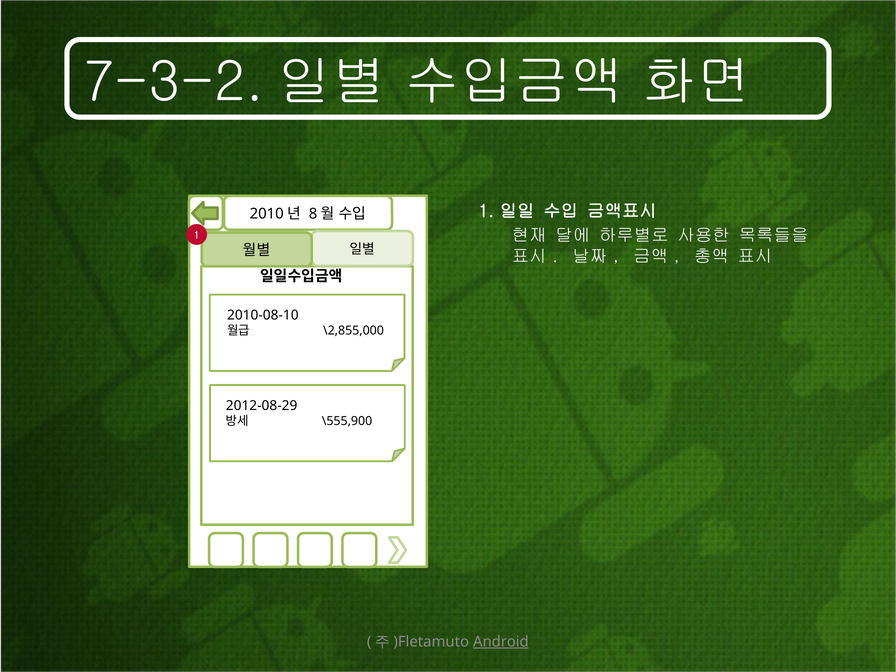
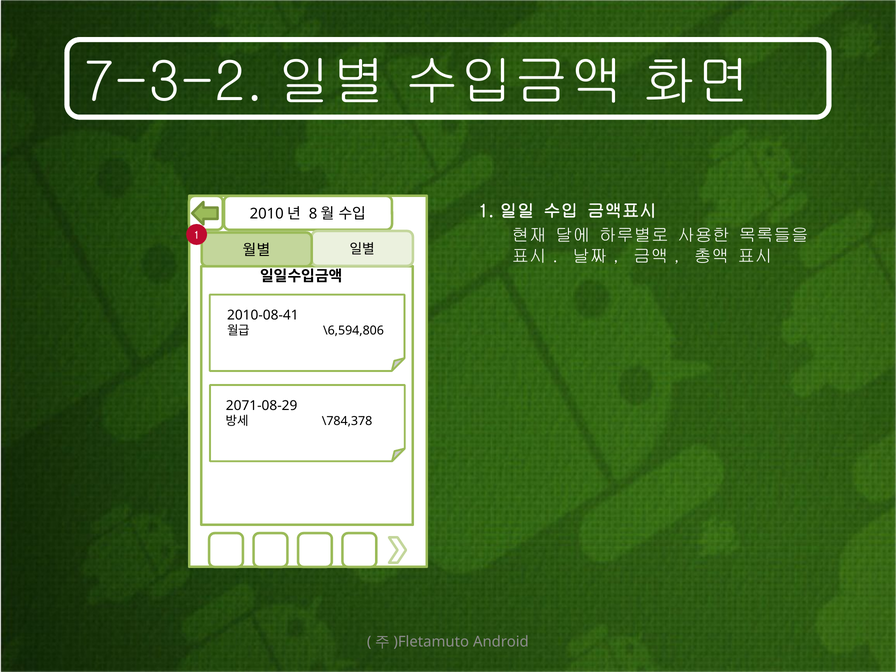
2010-08-10: 2010-08-10 -> 2010-08-41 (263, 315)
\2,855,000: \2,855,000 -> \6,594,806 (353, 331)
2012-08-29: 2012-08-29 -> 2071-08-29 (262, 406)
\555,900: \555,900 -> \784,378 (347, 421)
Android underline: present -> none (501, 642)
